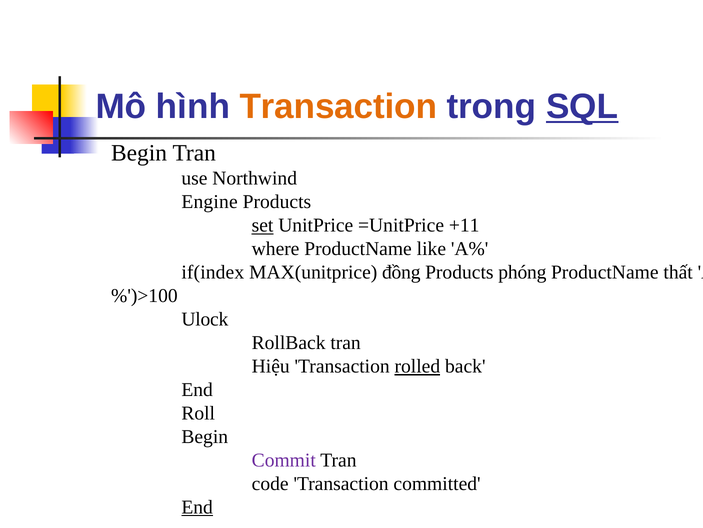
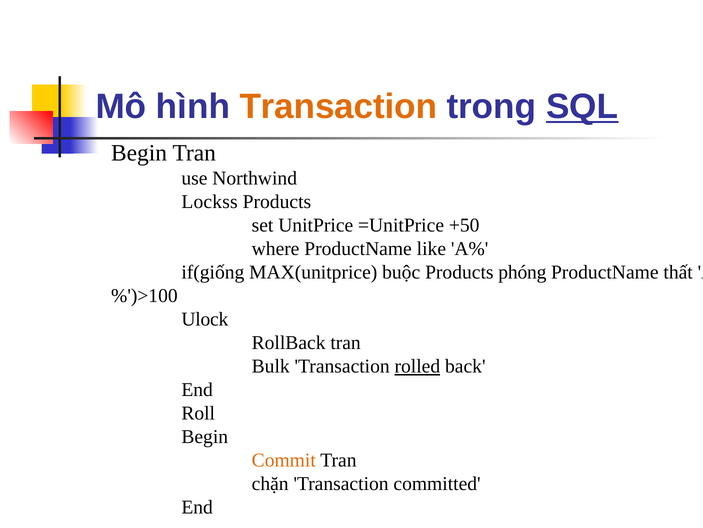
Engine: Engine -> Lockss (210, 202)
set underline: present -> none (263, 225)
+11: +11 -> +50 (464, 225)
if(index: if(index -> if(giống (213, 272)
đồng: đồng -> buộc (401, 272)
Hiệu: Hiệu -> Bulk (271, 366)
Commit colour: purple -> orange (284, 460)
code: code -> chặn (270, 483)
End underline: present -> none (197, 506)
